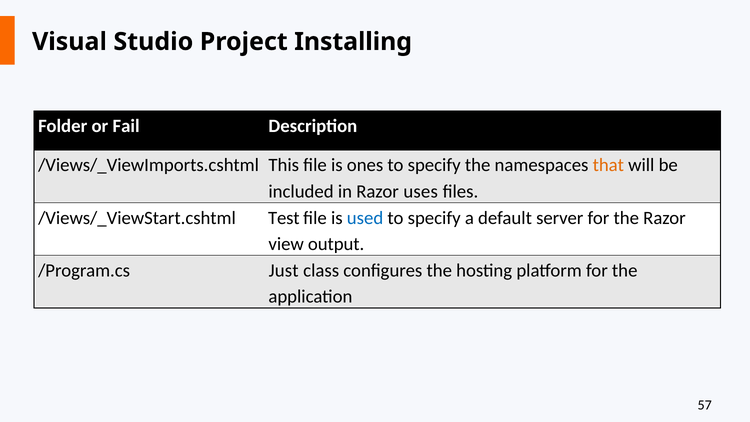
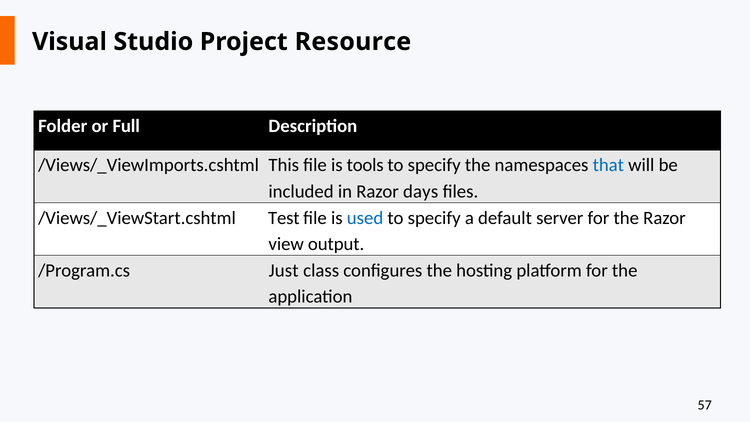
Installing: Installing -> Resource (353, 42)
Fail: Fail -> Full (126, 126)
ones: ones -> tools (365, 165)
that colour: orange -> blue (608, 165)
uses: uses -> days (421, 191)
